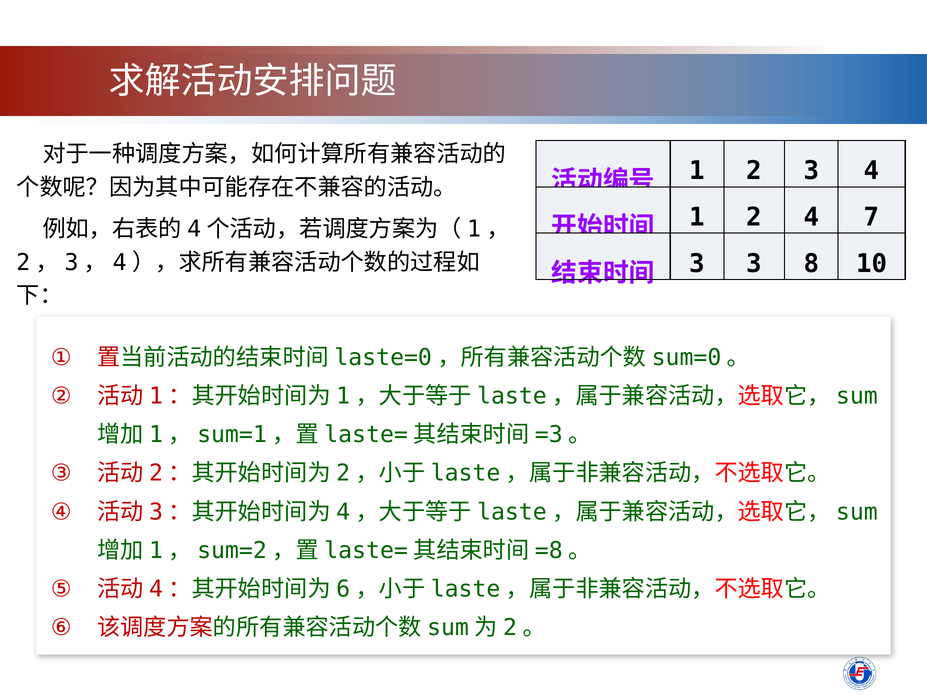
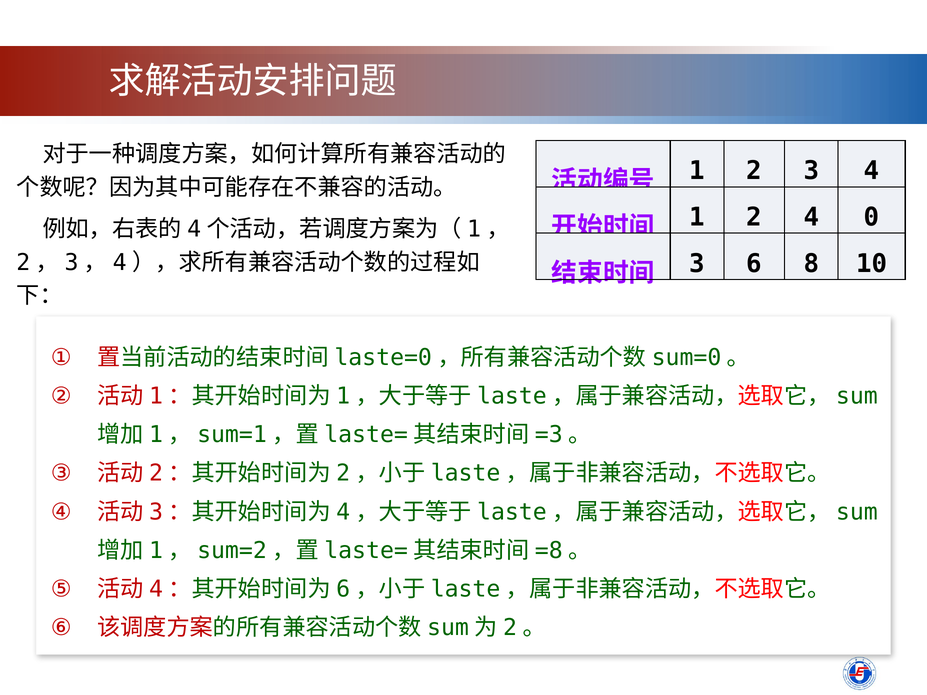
7: 7 -> 0 (872, 217)
3 3: 3 -> 6 (754, 264)
